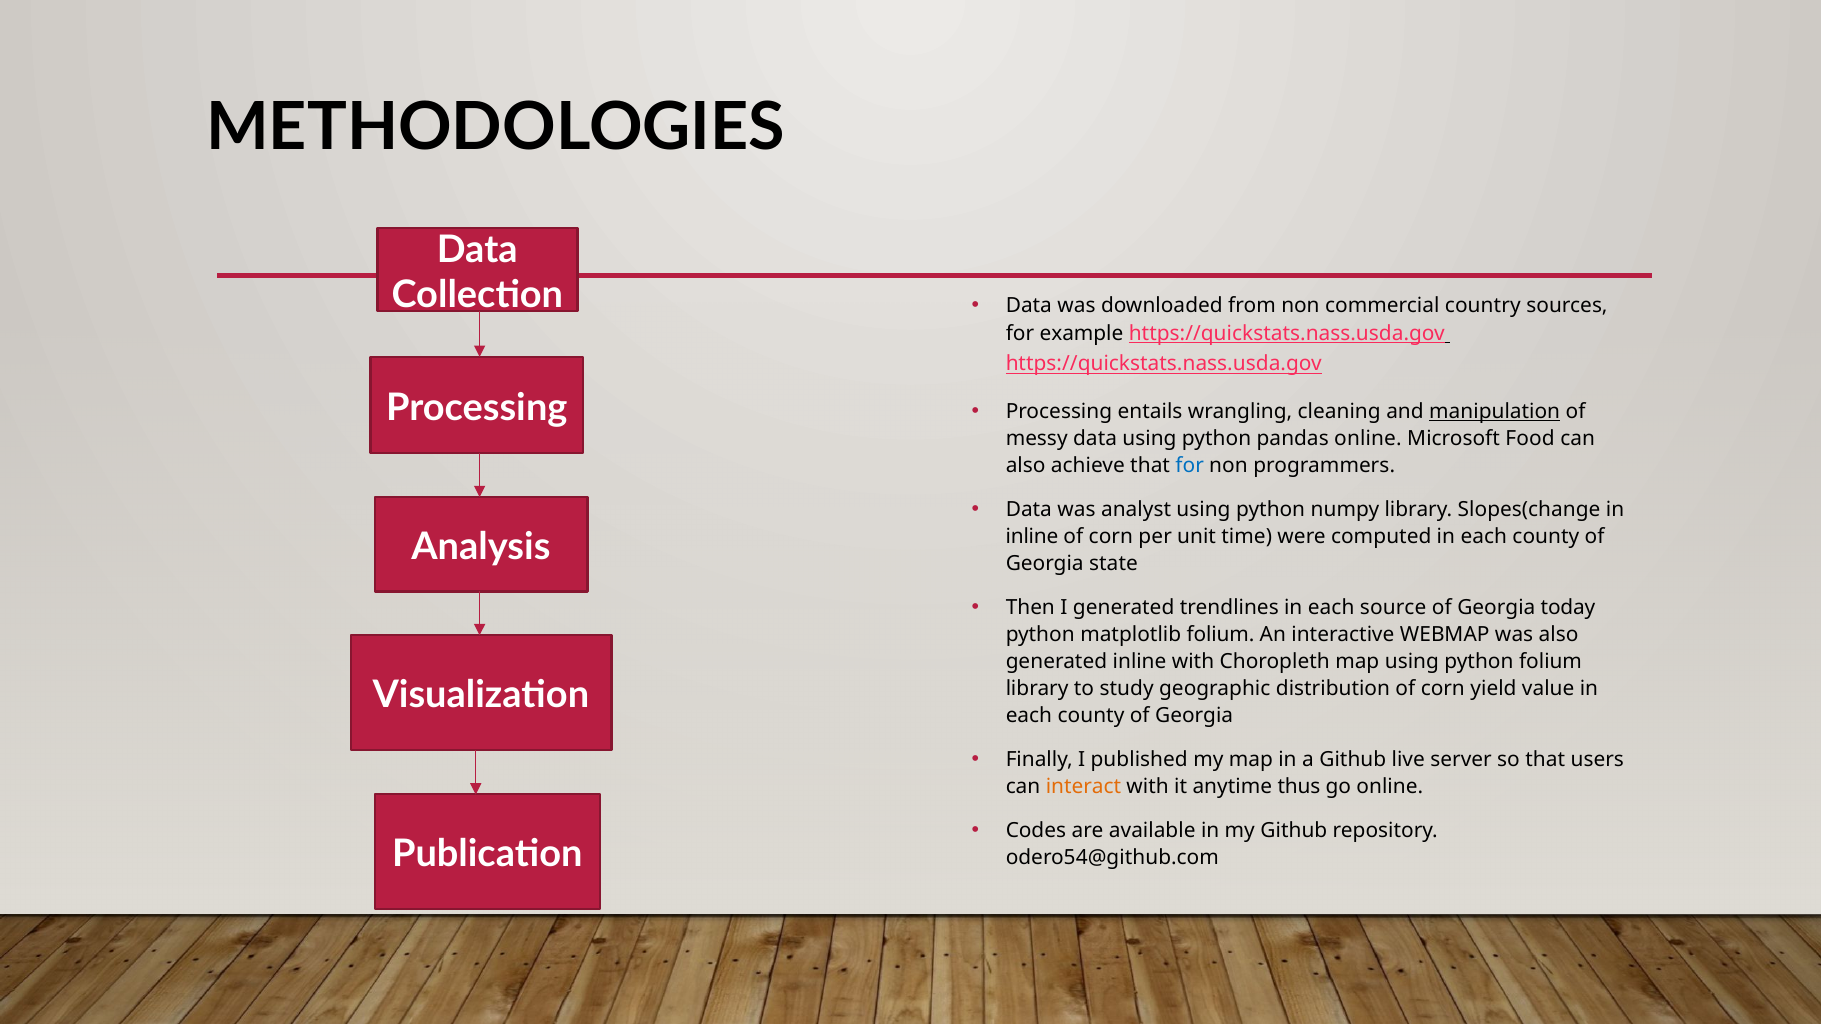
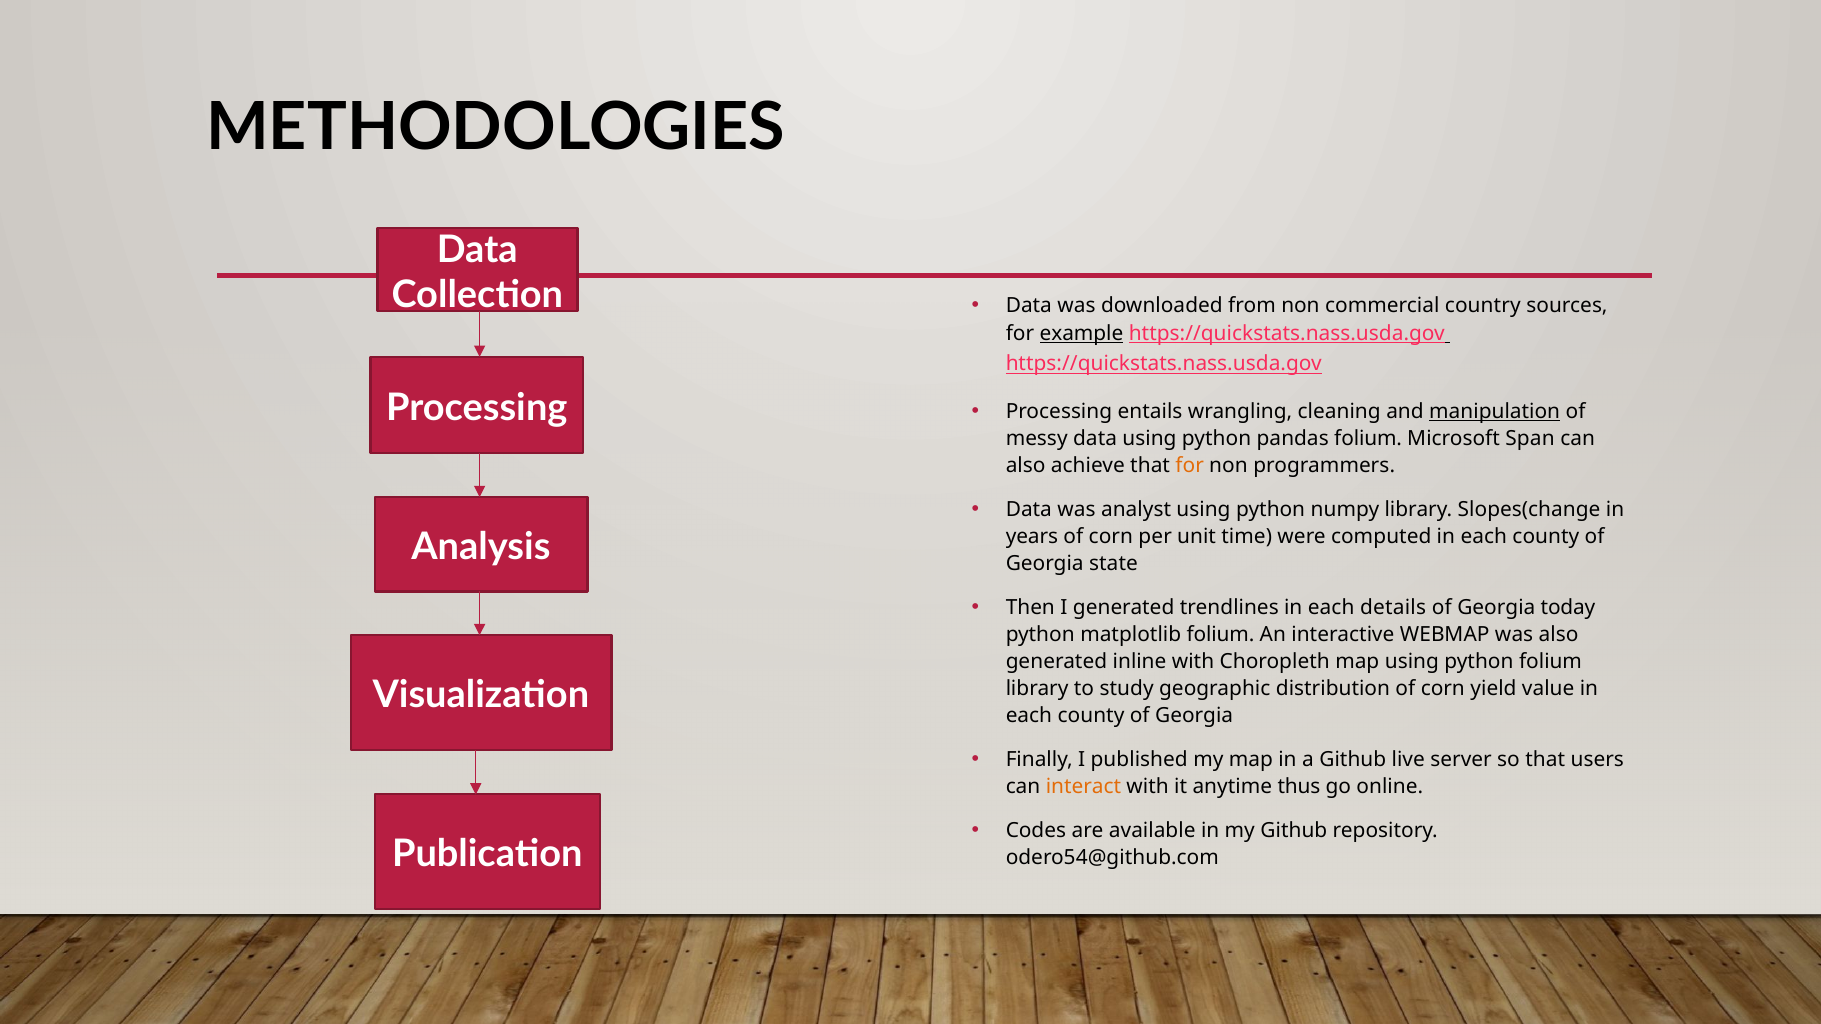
example underline: none -> present (1081, 333)
pandas online: online -> folium (1368, 438)
Food: Food -> Span (1530, 438)
for colour: blue -> orange (1190, 466)
inline: inline -> years (1032, 537)
source: source -> details (1393, 608)
